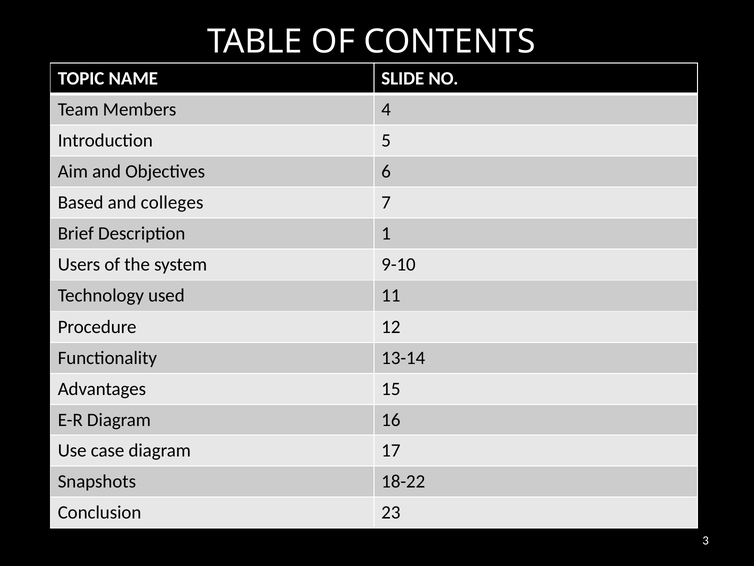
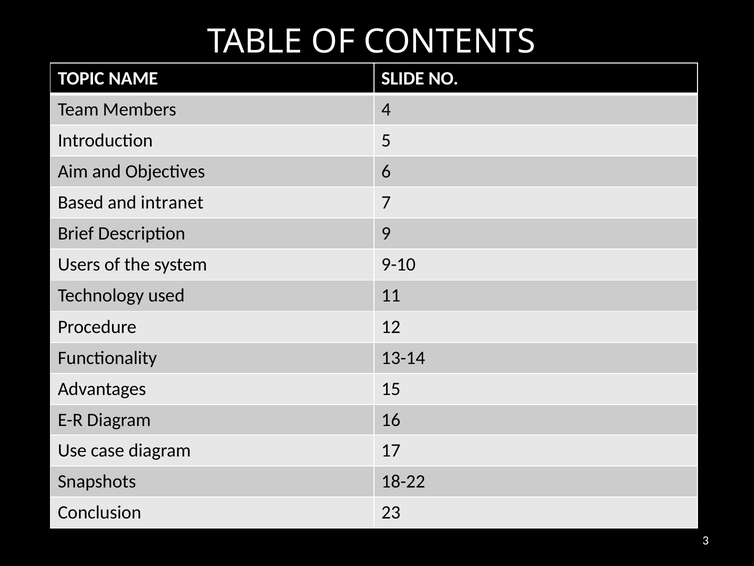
colleges: colleges -> intranet (172, 202)
1: 1 -> 9 (386, 233)
